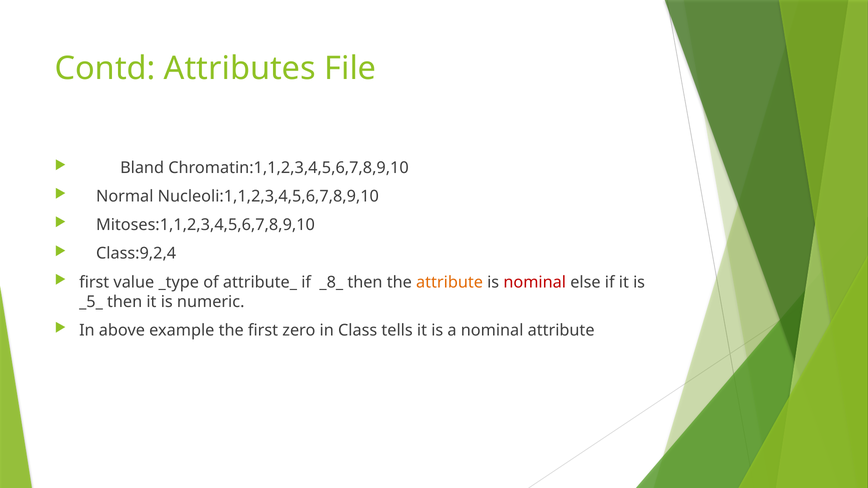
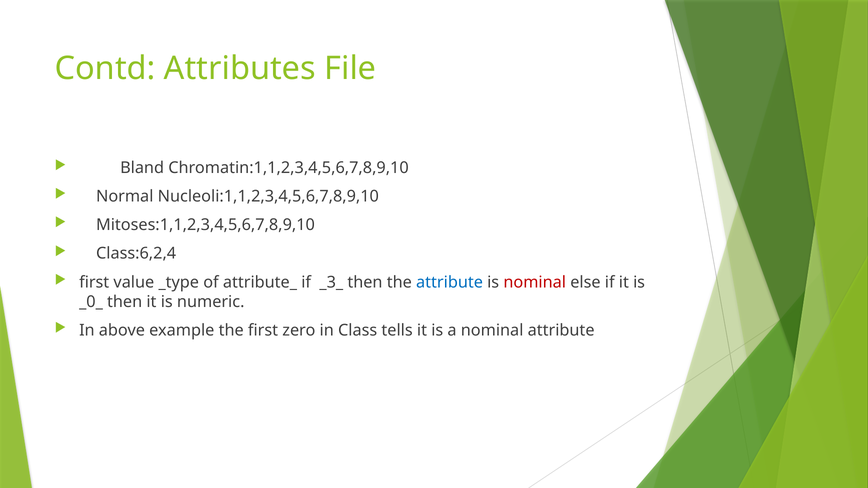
Class:9,2,4: Class:9,2,4 -> Class:6,2,4 (136, 254)
_8_: _8_ -> _3_ (331, 282)
attribute colour: orange -> blue (450, 282)
_5_: _5_ -> _0_ (91, 302)
